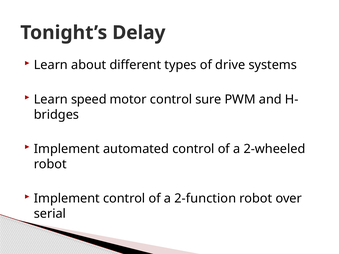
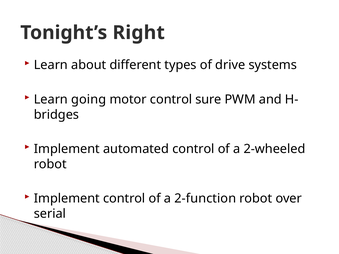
Delay: Delay -> Right (139, 33)
speed: speed -> going (89, 99)
